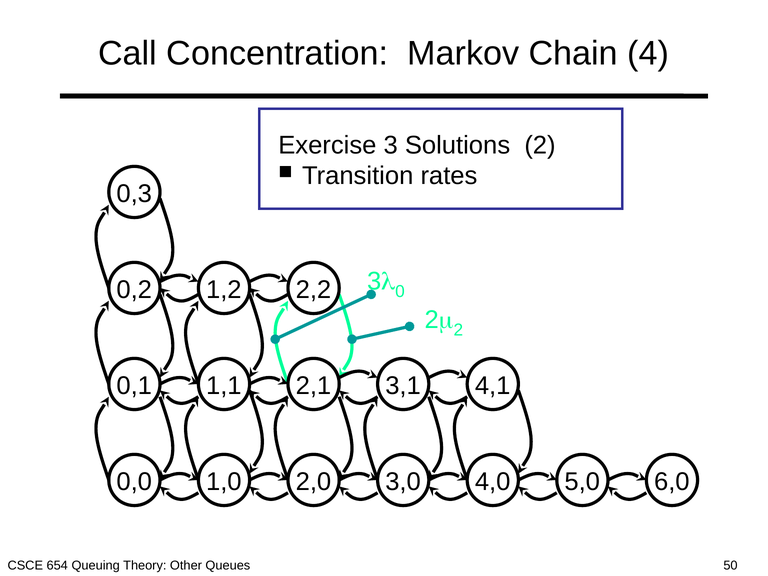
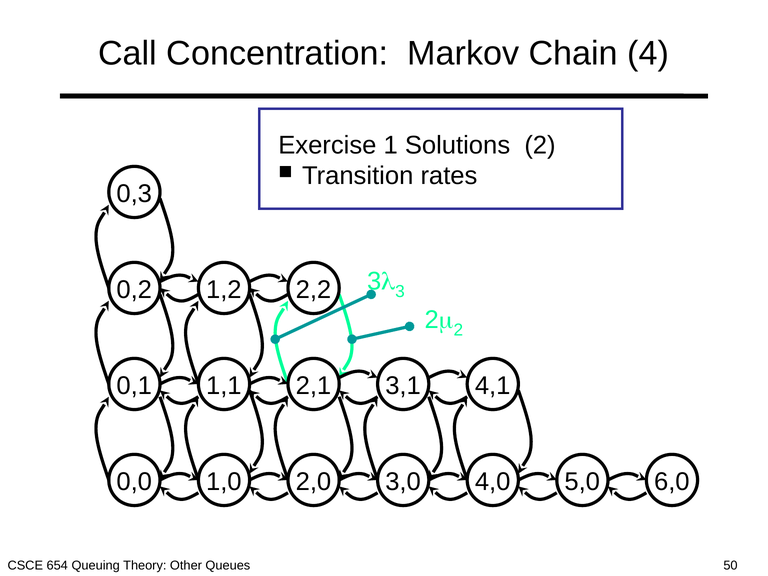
Exercise 3: 3 -> 1 (391, 145)
0: 0 -> 3 (400, 291)
